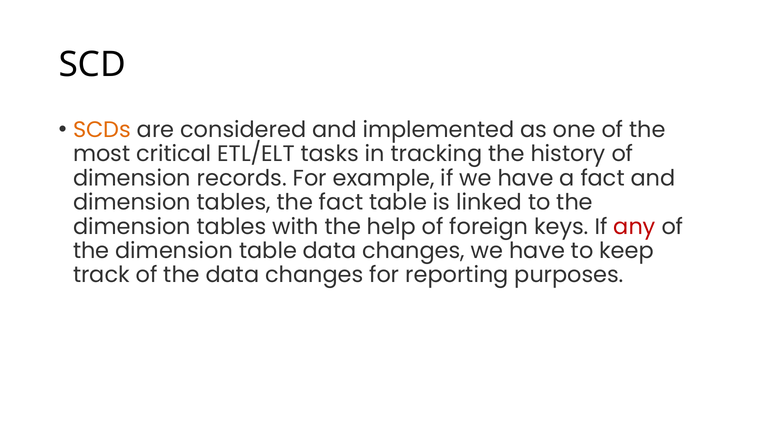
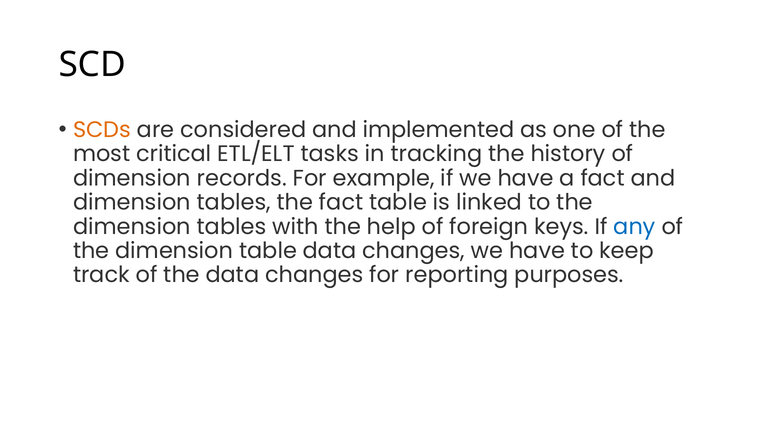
any colour: red -> blue (635, 227)
